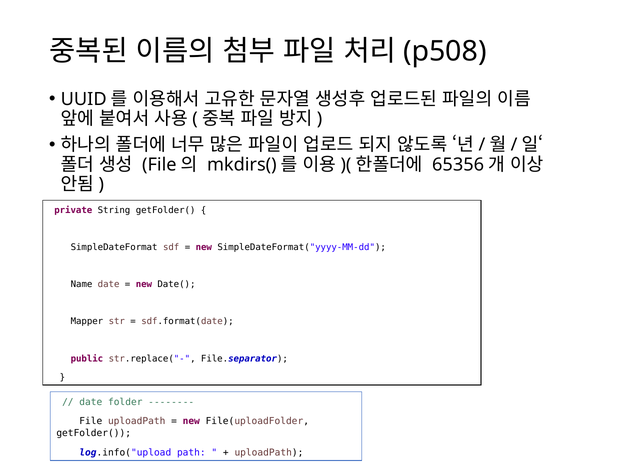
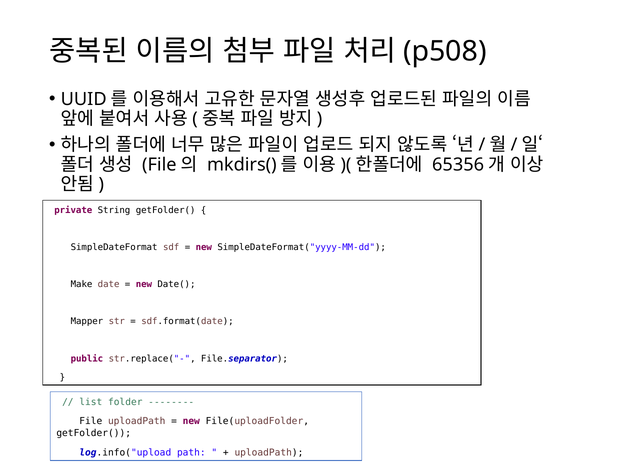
Name: Name -> Make (82, 284)
date: date -> list (91, 402)
